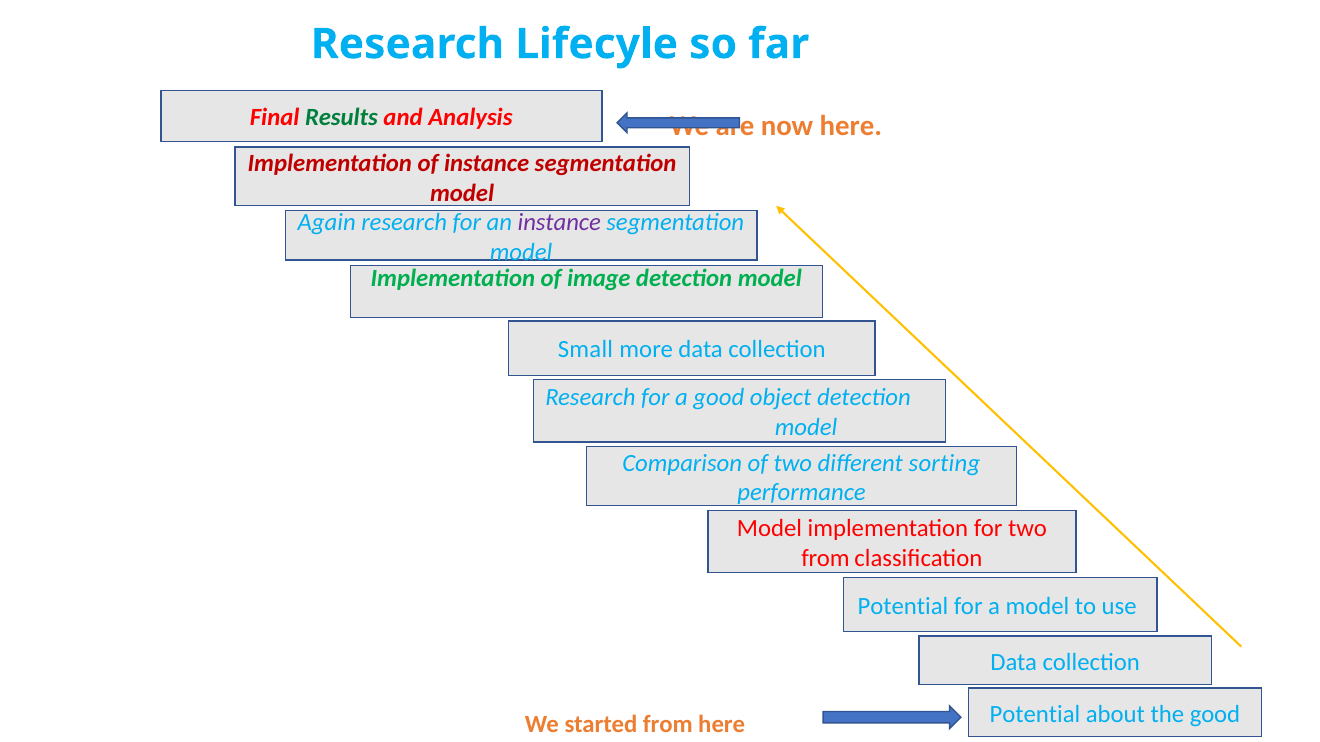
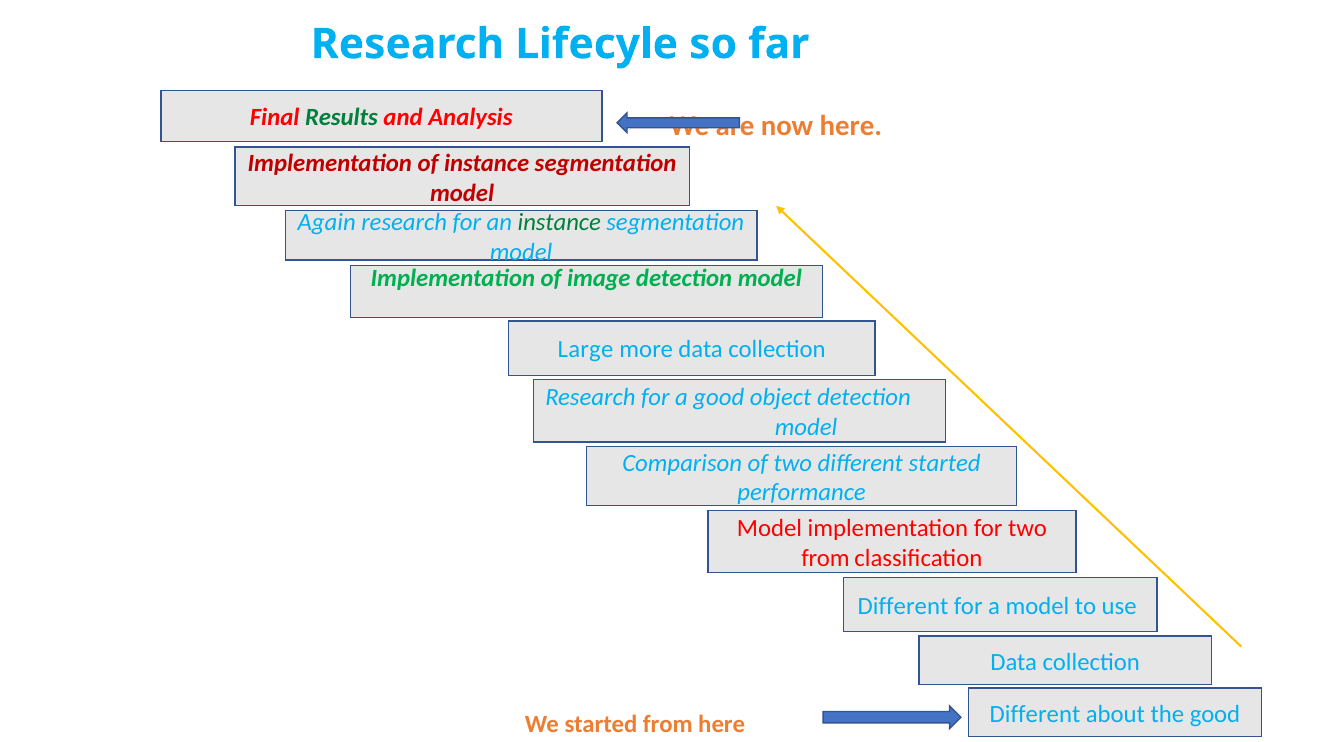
instance colour: purple -> green (559, 222)
Small: Small -> Large (586, 350)
different sorting: sorting -> started (945, 463)
Potential: Potential -> Different (903, 606)
Potential: Potential -> Different (1035, 715)
